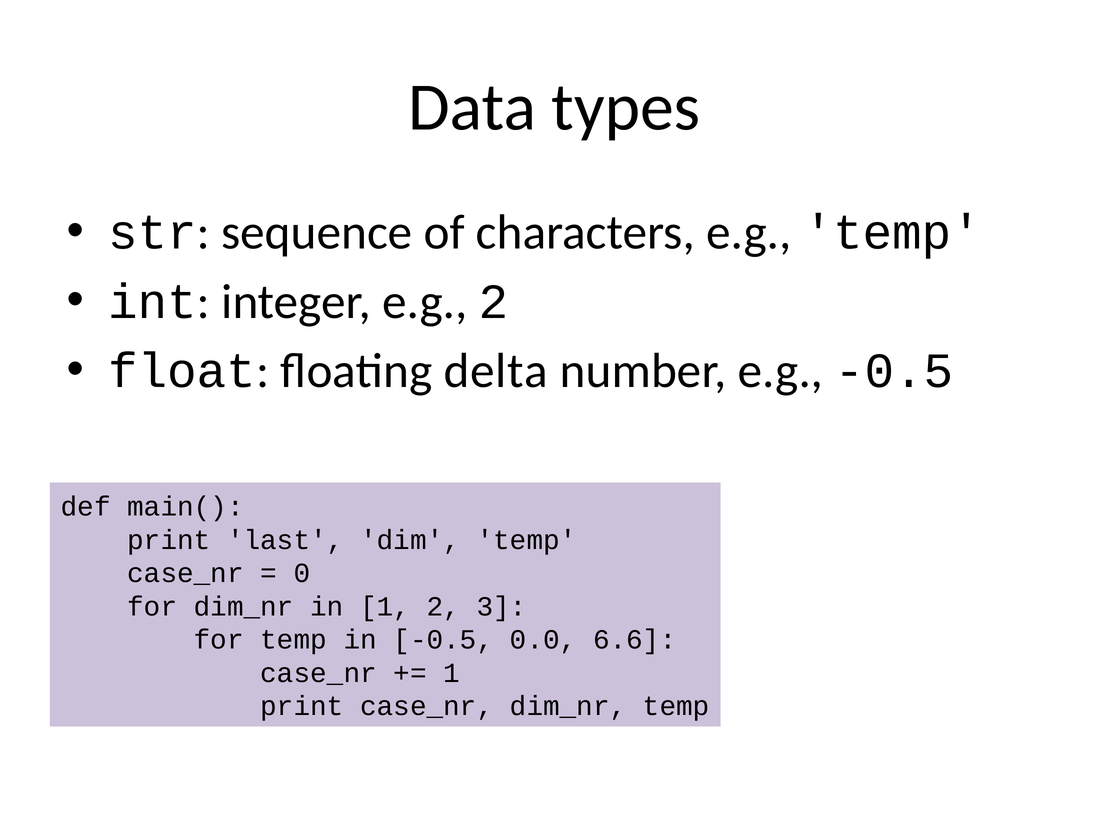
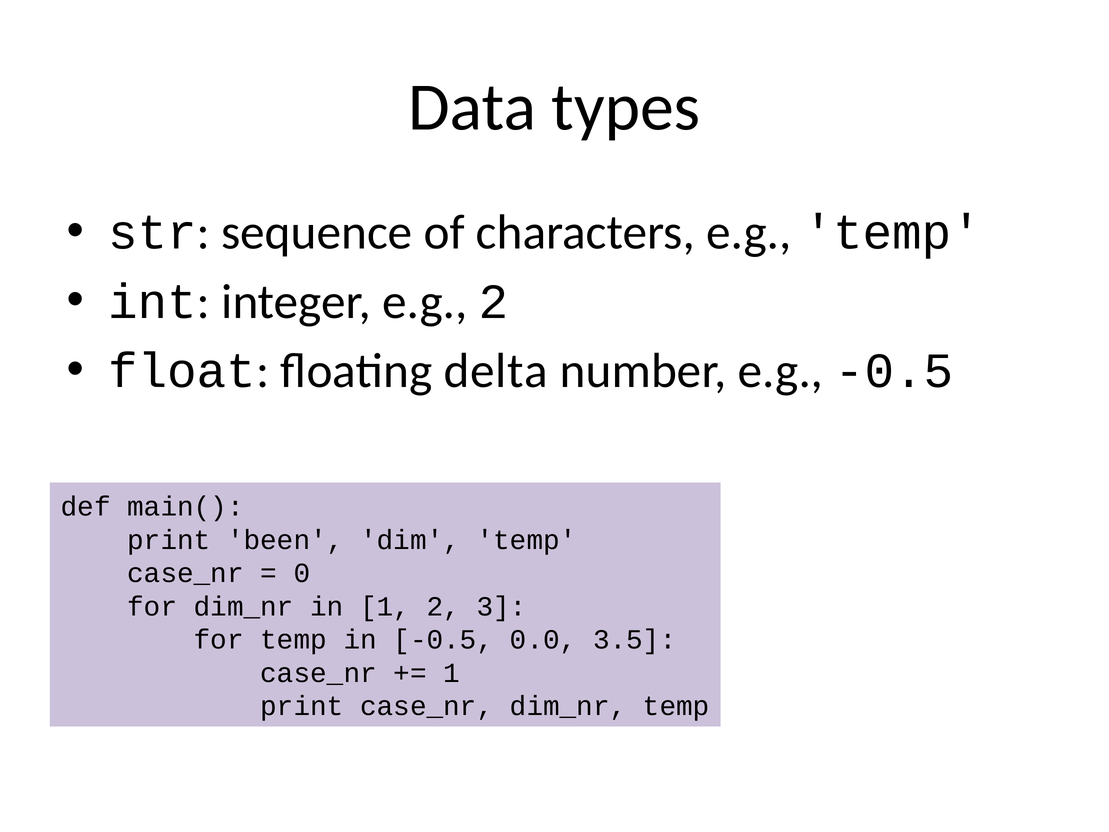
last: last -> been (285, 540)
6.6: 6.6 -> 3.5 (635, 640)
